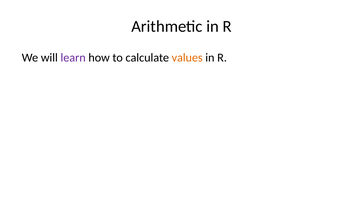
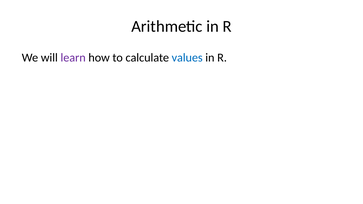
values colour: orange -> blue (187, 58)
